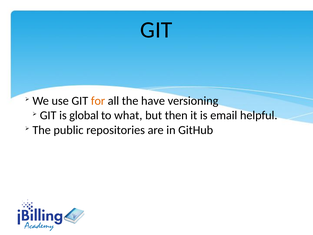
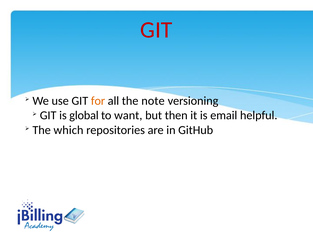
GIT colour: black -> red (156, 30)
have: have -> note (153, 101)
what: what -> want (128, 115)
public: public -> which (68, 130)
